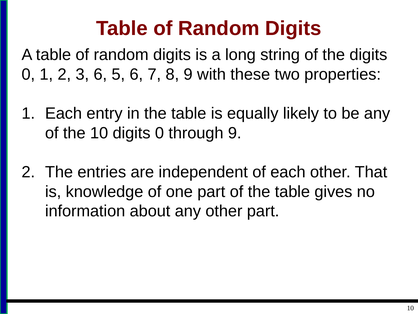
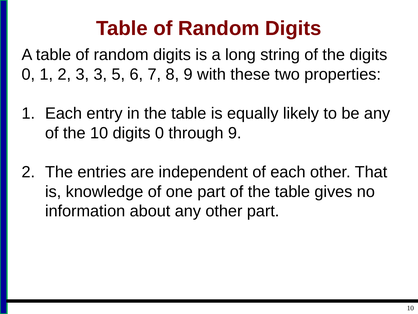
3 6: 6 -> 3 (100, 74)
